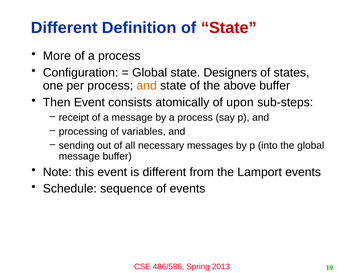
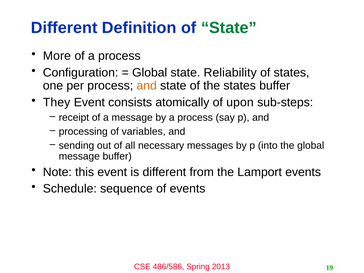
State colour: red -> green (229, 28)
Designers: Designers -> Reliability (230, 73)
the above: above -> states (240, 86)
Then: Then -> They (57, 102)
